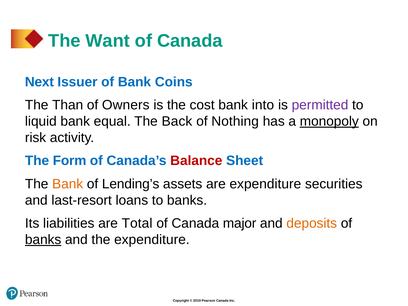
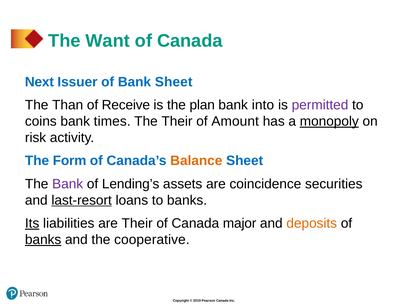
Bank Coins: Coins -> Sheet (174, 82)
Owners: Owners -> Receive (126, 105)
cost: cost -> plan (202, 105)
liquid: liquid -> coins (41, 121)
equal: equal -> times (112, 121)
The Back: Back -> Their (177, 121)
Nothing: Nothing -> Amount (235, 121)
Balance colour: red -> orange (196, 161)
Bank colour: orange -> purple (68, 184)
are expenditure: expenditure -> coincidence (265, 184)
last-resort underline: none -> present (82, 200)
Its underline: none -> present (32, 223)
are Total: Total -> Their (137, 223)
the expenditure: expenditure -> cooperative (152, 240)
